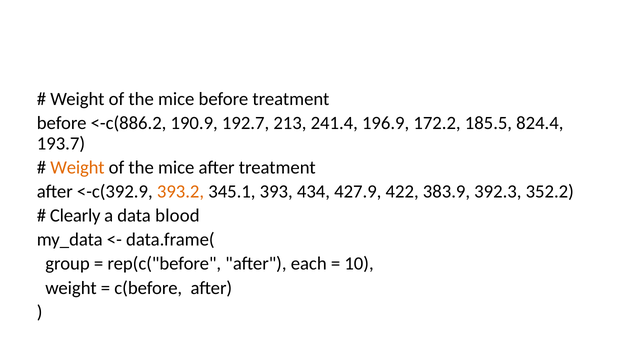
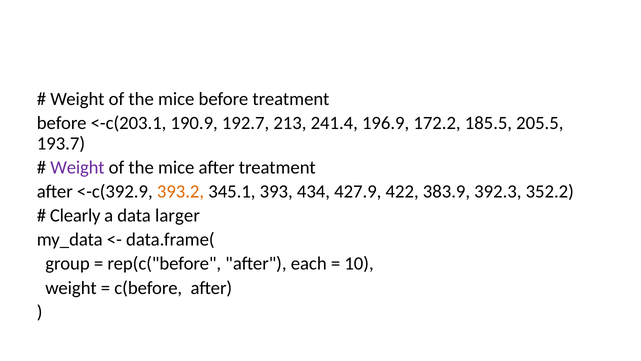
<-c(886.2: <-c(886.2 -> <-c(203.1 (129, 123)
824.4: 824.4 -> 205.5 (540, 123)
Weight colour: orange -> purple (77, 167)
blood: blood -> larger (177, 215)
